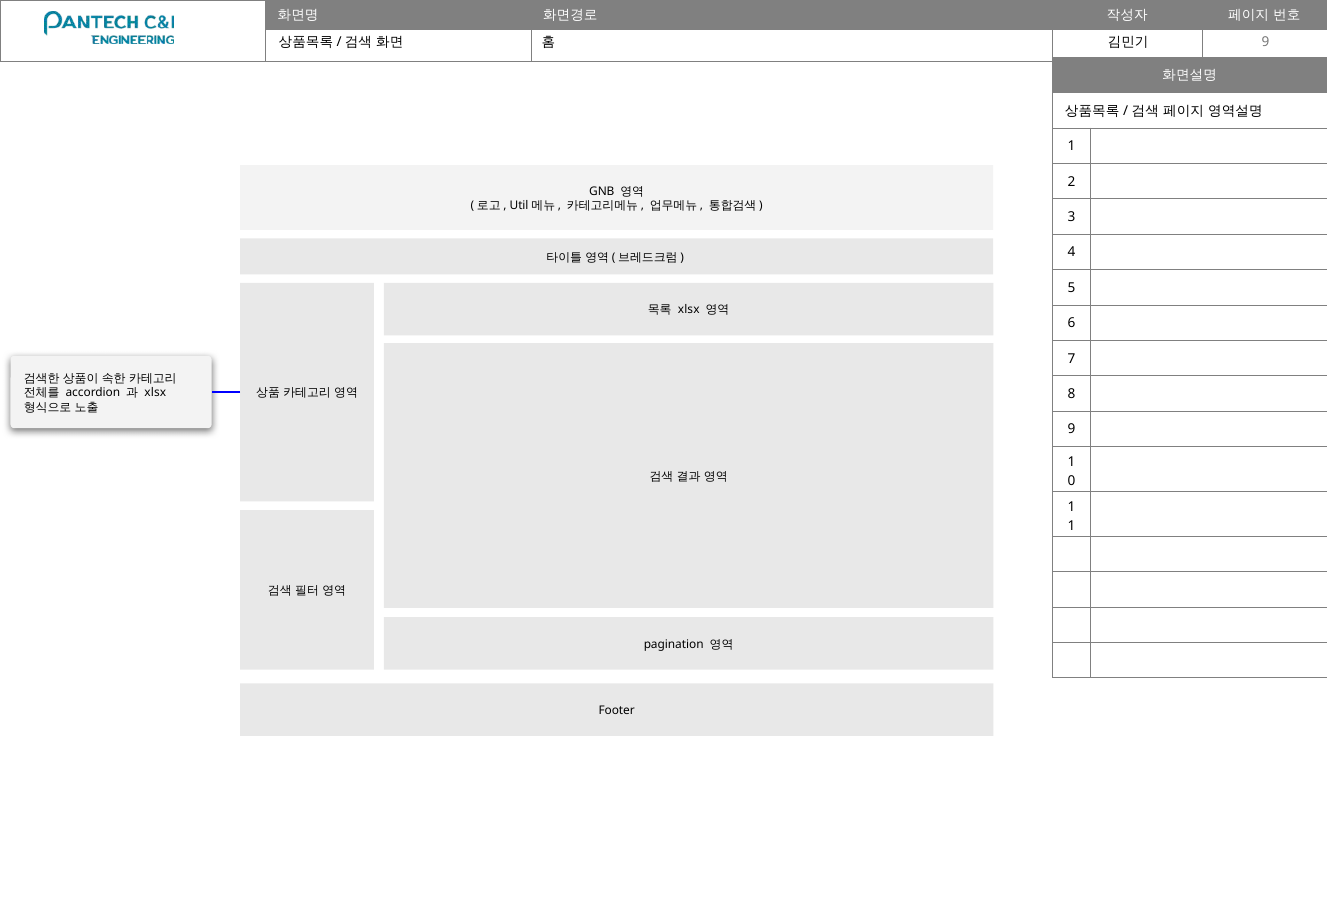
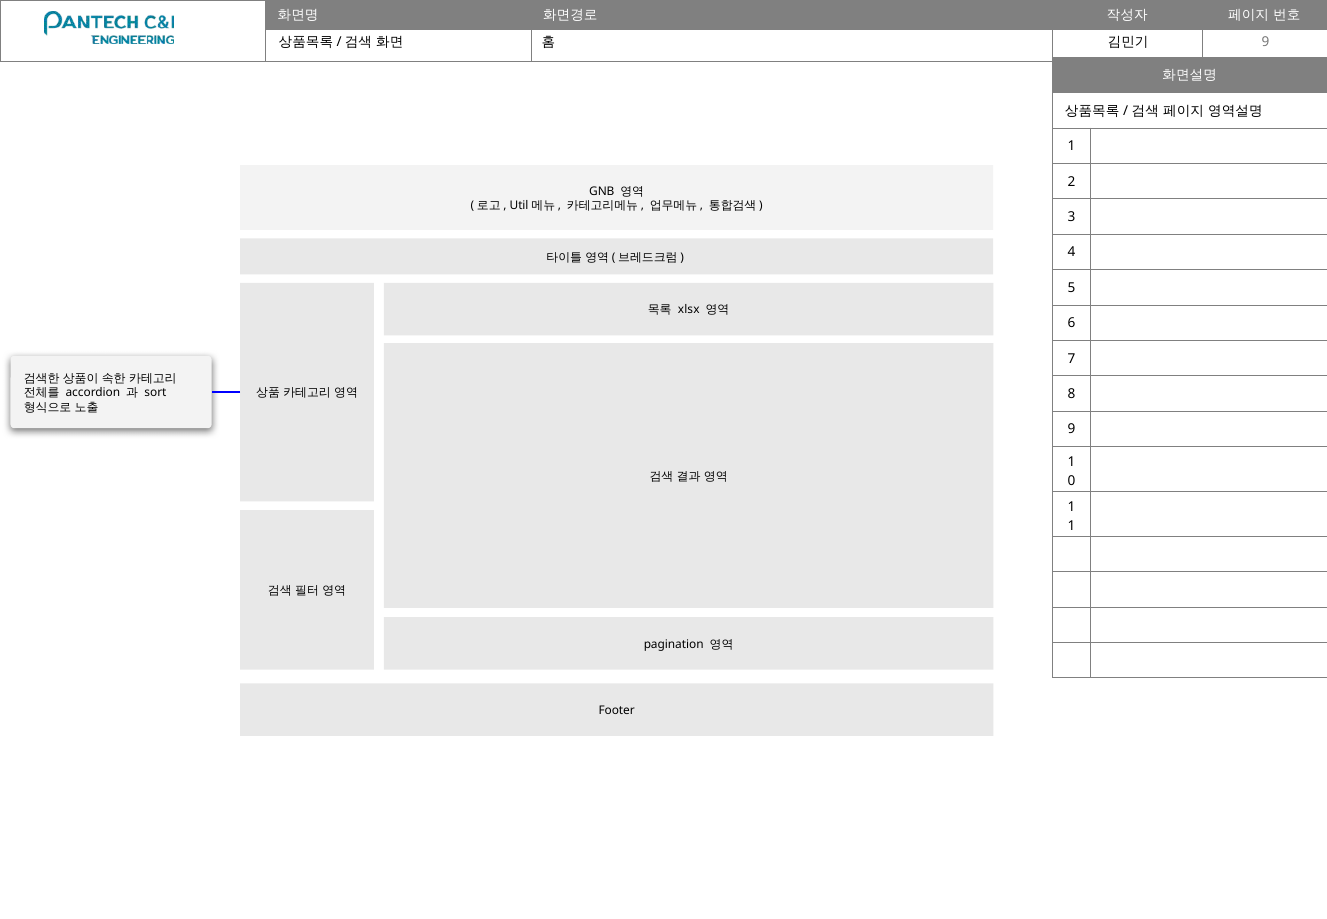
xlsx: xlsx -> sort (155, 393)
